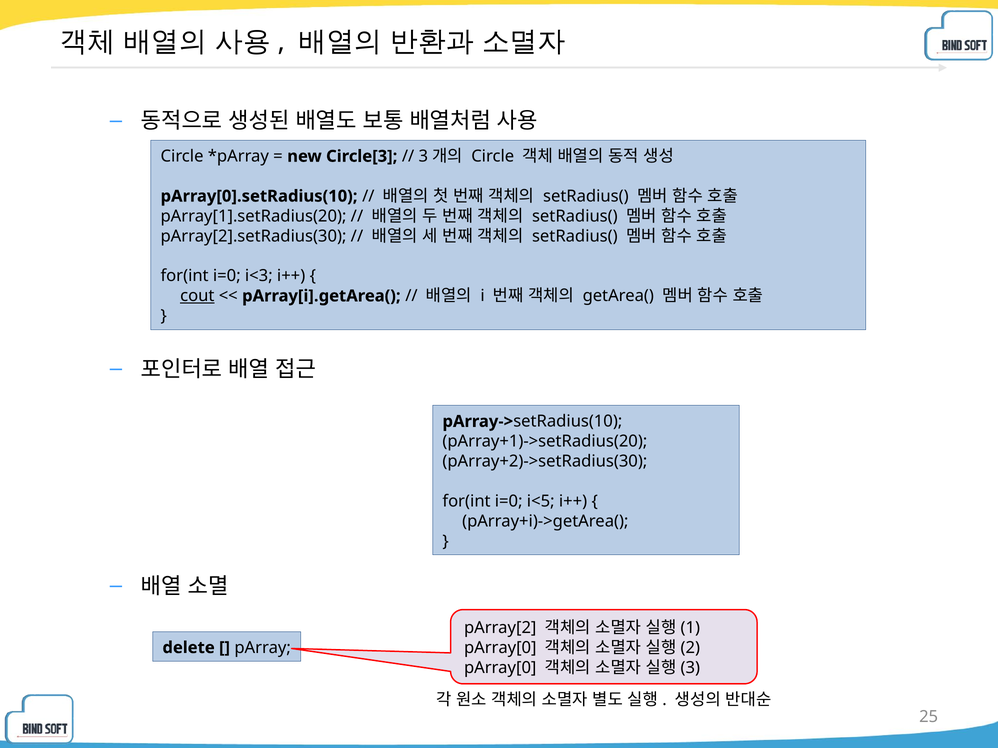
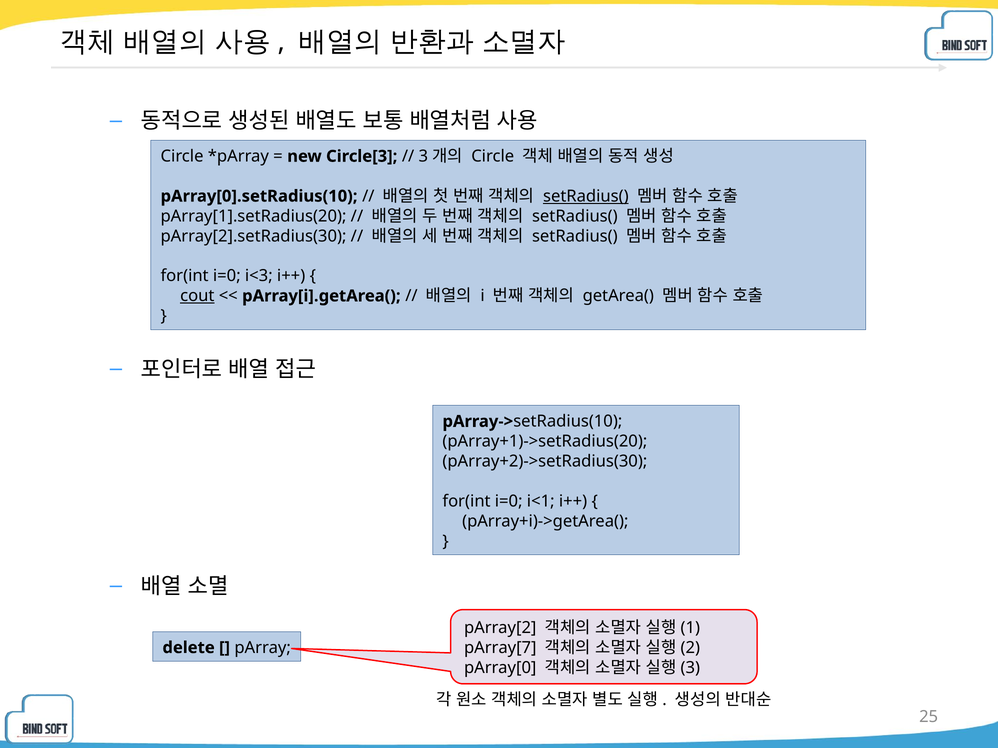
setRadius( underline: none -> present (586, 196)
i<5: i<5 -> i<1 (541, 502)
pArray[0: pArray[0 -> pArray[7 (500, 648)
